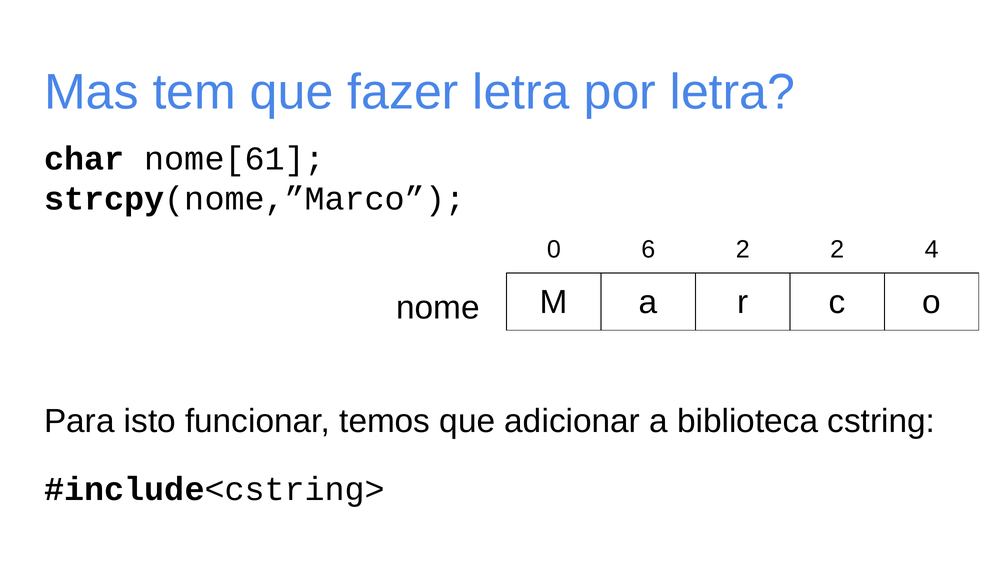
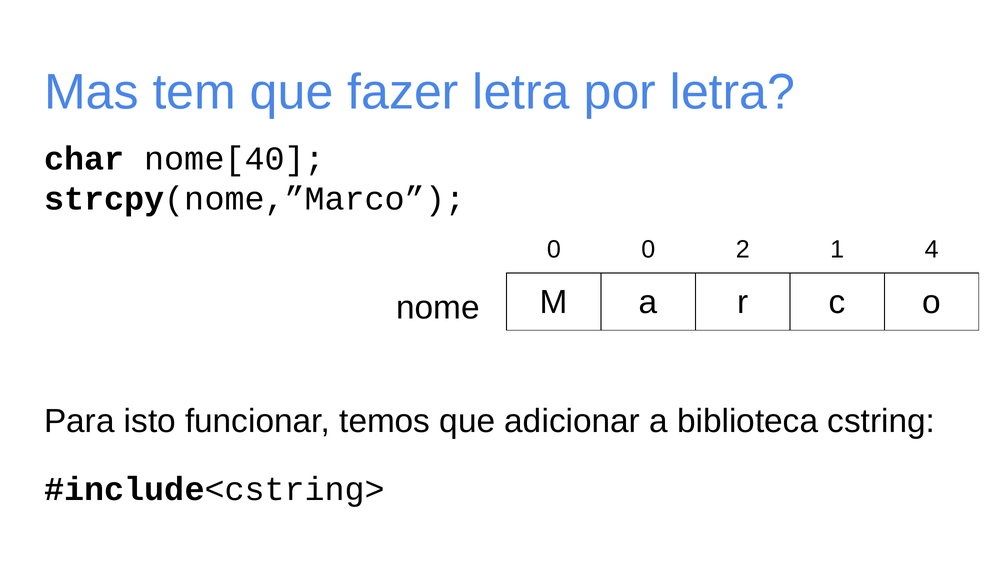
nome[61: nome[61 -> nome[40 (235, 159)
0 6: 6 -> 0 (648, 250)
2 2: 2 -> 1 (837, 250)
